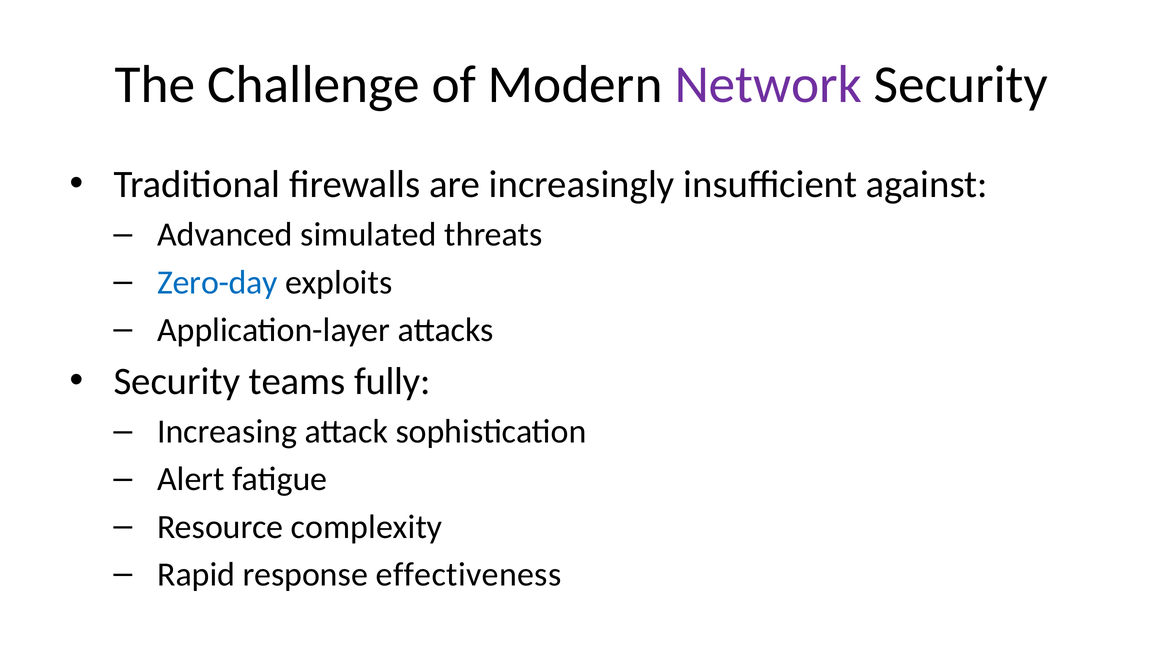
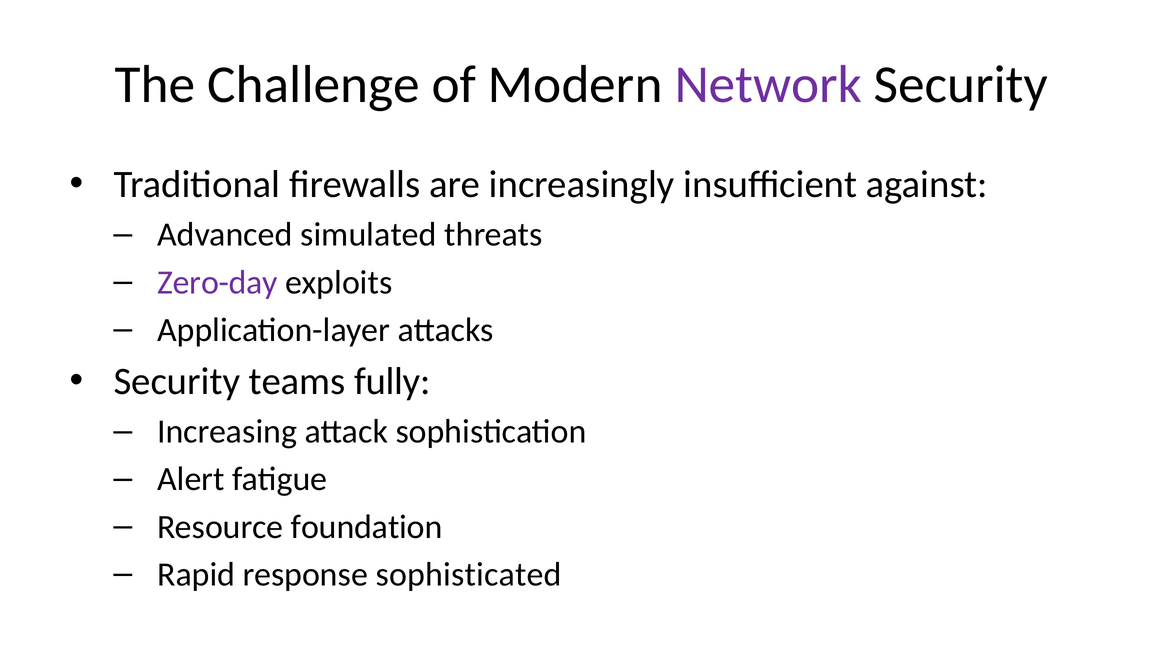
Zero-day colour: blue -> purple (217, 282)
complexity: complexity -> foundation (367, 527)
effectiveness: effectiveness -> sophisticated (469, 574)
